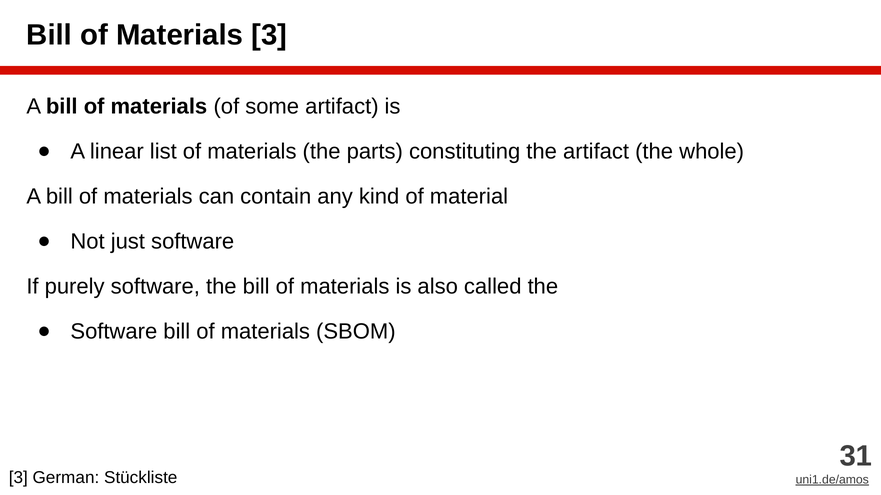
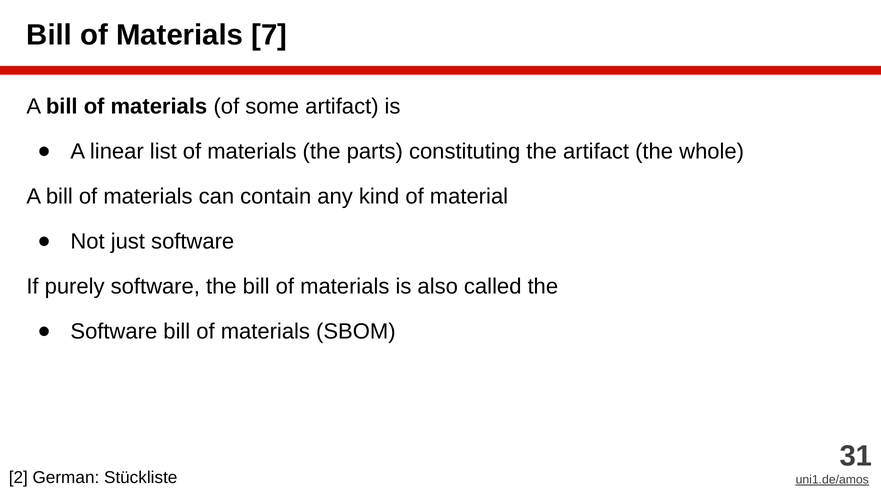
Materials 3: 3 -> 7 (269, 35)
3: 3 -> 2 (18, 478)
